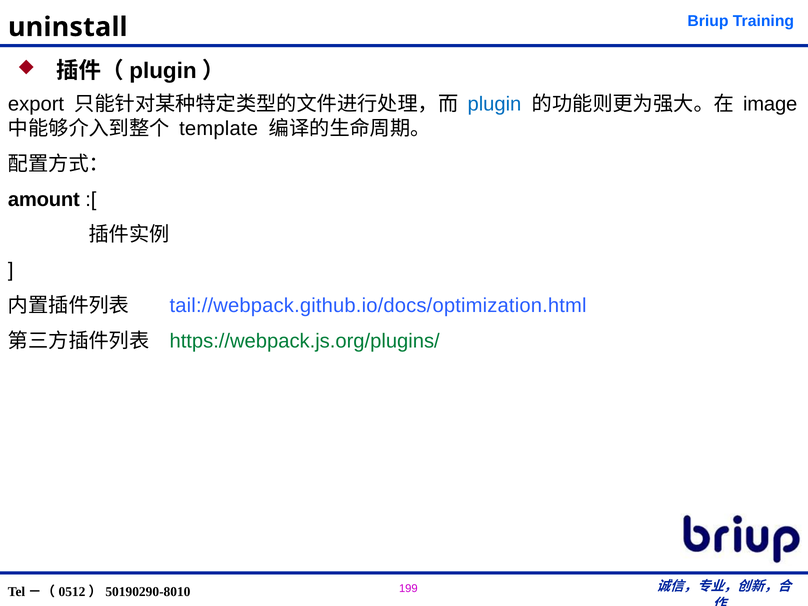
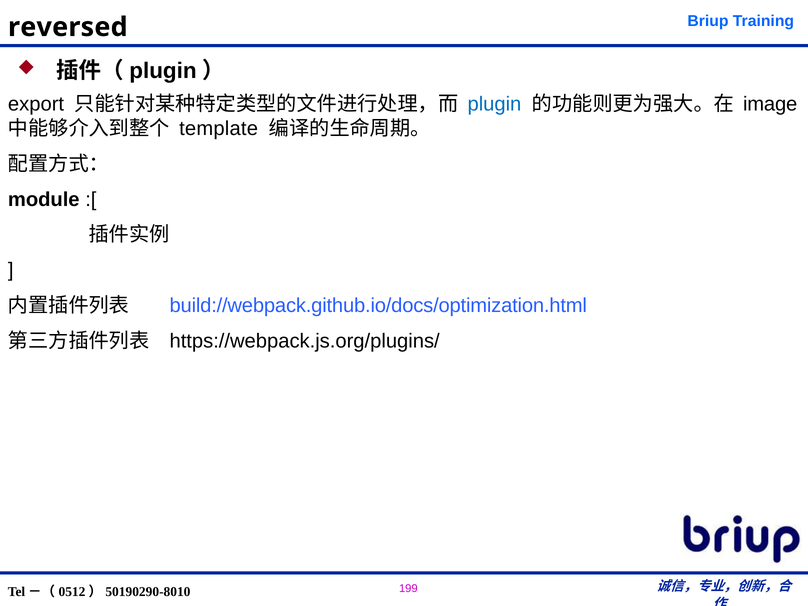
uninstall: uninstall -> reversed (68, 27)
amount: amount -> module (44, 199)
tail://webpack.github.io/docs/optimization.html: tail://webpack.github.io/docs/optimization.html -> build://webpack.github.io/docs/optimization.html (378, 306)
https://webpack.js.org/plugins/ colour: green -> black (305, 341)
